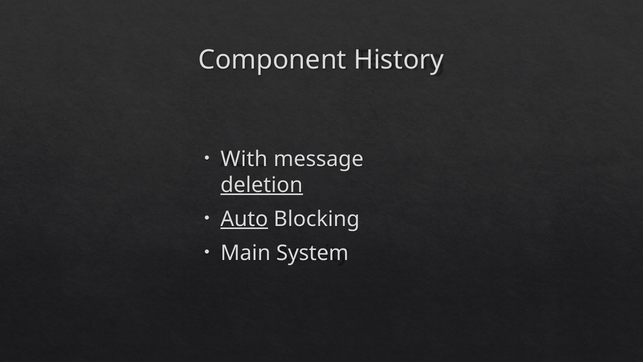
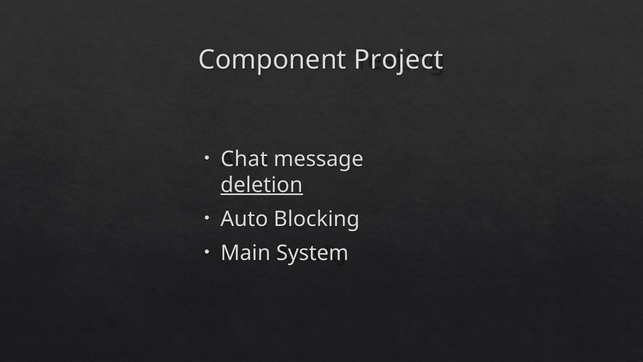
History: History -> Project (399, 60)
With: With -> Chat (244, 159)
Auto underline: present -> none (244, 219)
